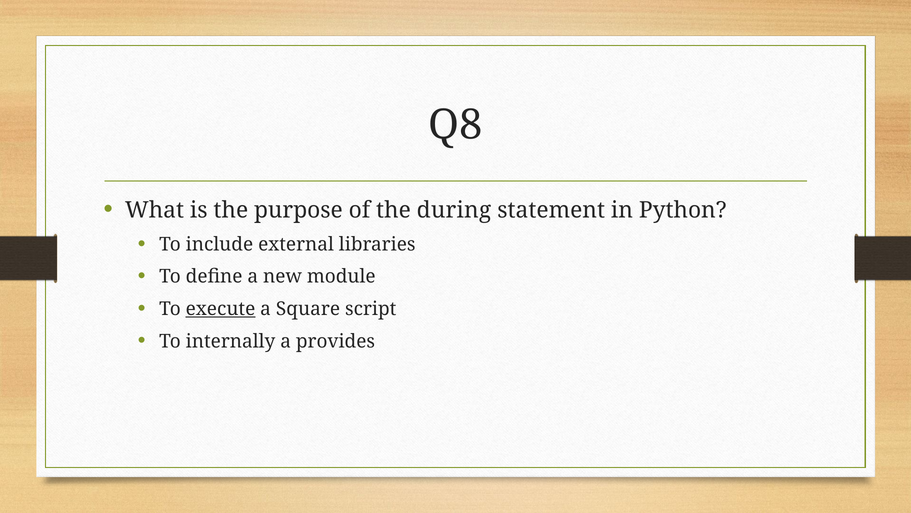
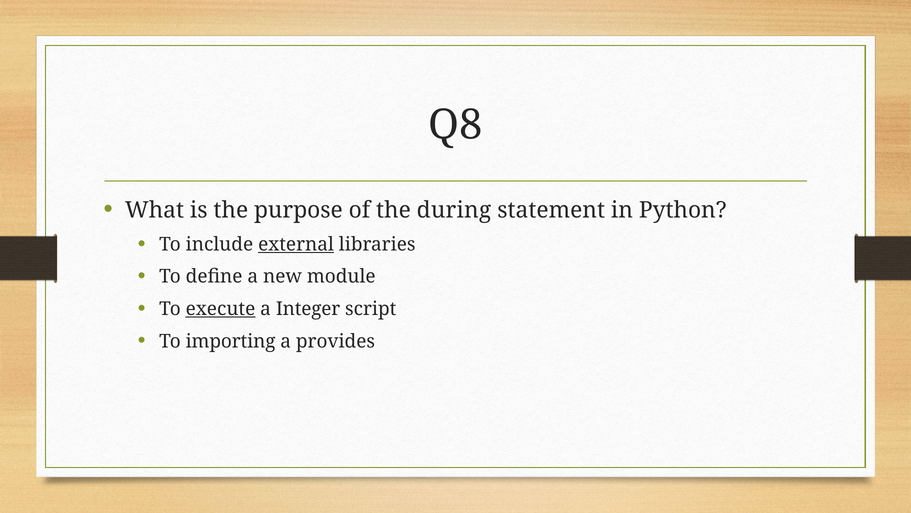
external underline: none -> present (296, 244)
Square: Square -> Integer (308, 309)
internally: internally -> importing (231, 341)
